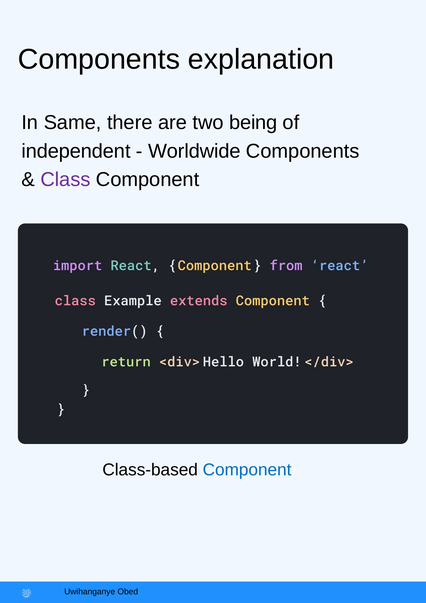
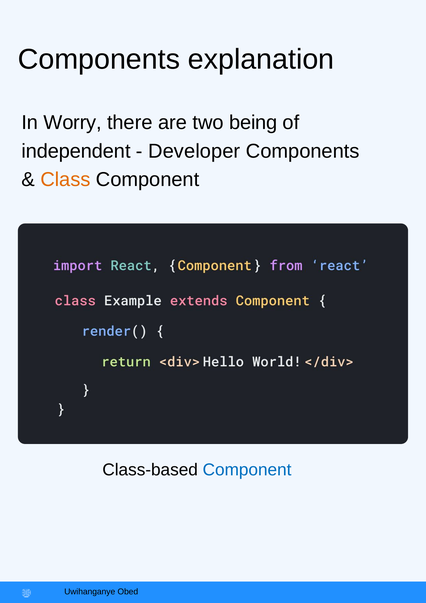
Same: Same -> Worry (73, 122)
Worldwide: Worldwide -> Developer (194, 151)
Class colour: purple -> orange (65, 180)
